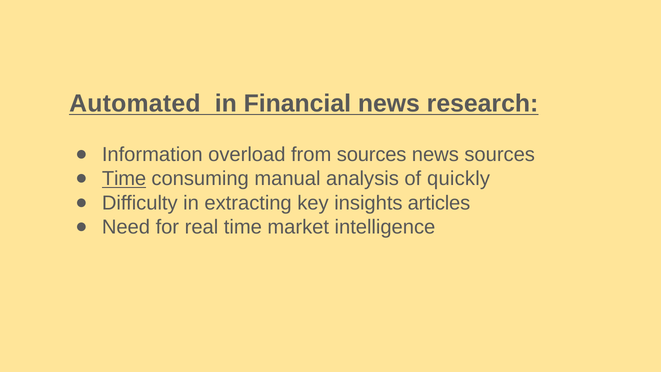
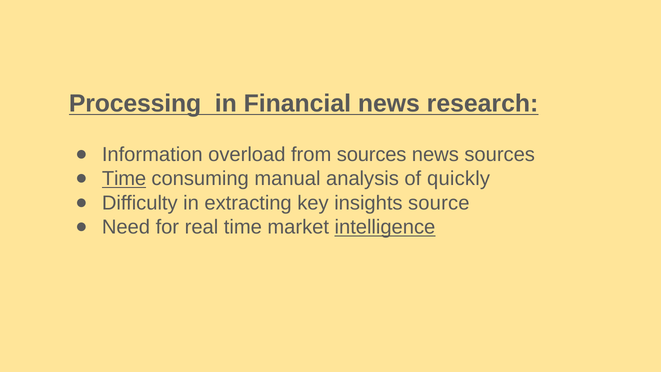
Automated: Automated -> Processing (135, 104)
articles: articles -> source (439, 203)
intelligence underline: none -> present (385, 227)
